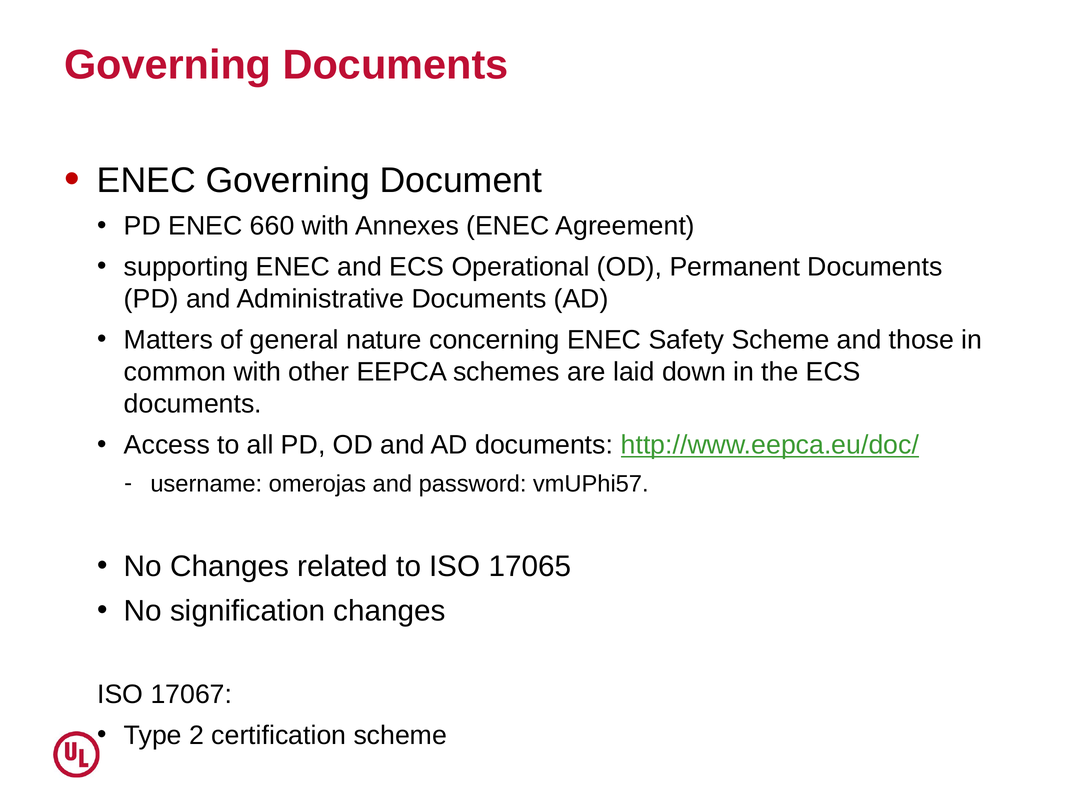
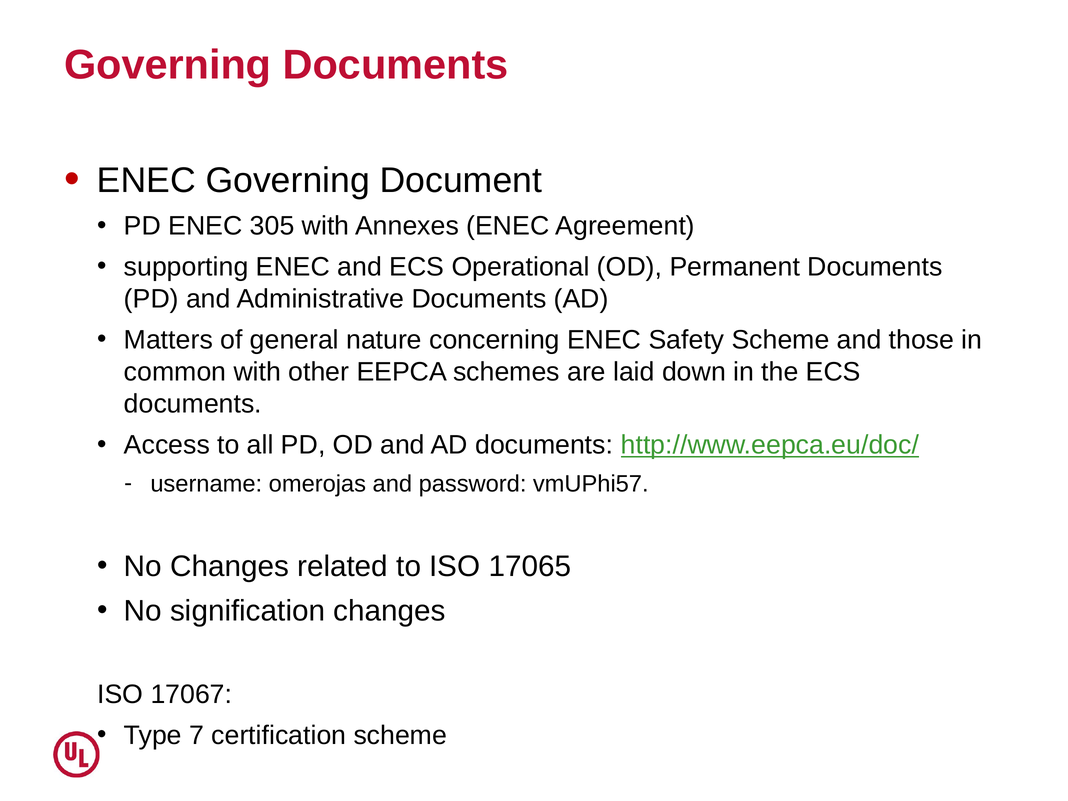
660: 660 -> 305 (272, 226)
2: 2 -> 7 (196, 735)
